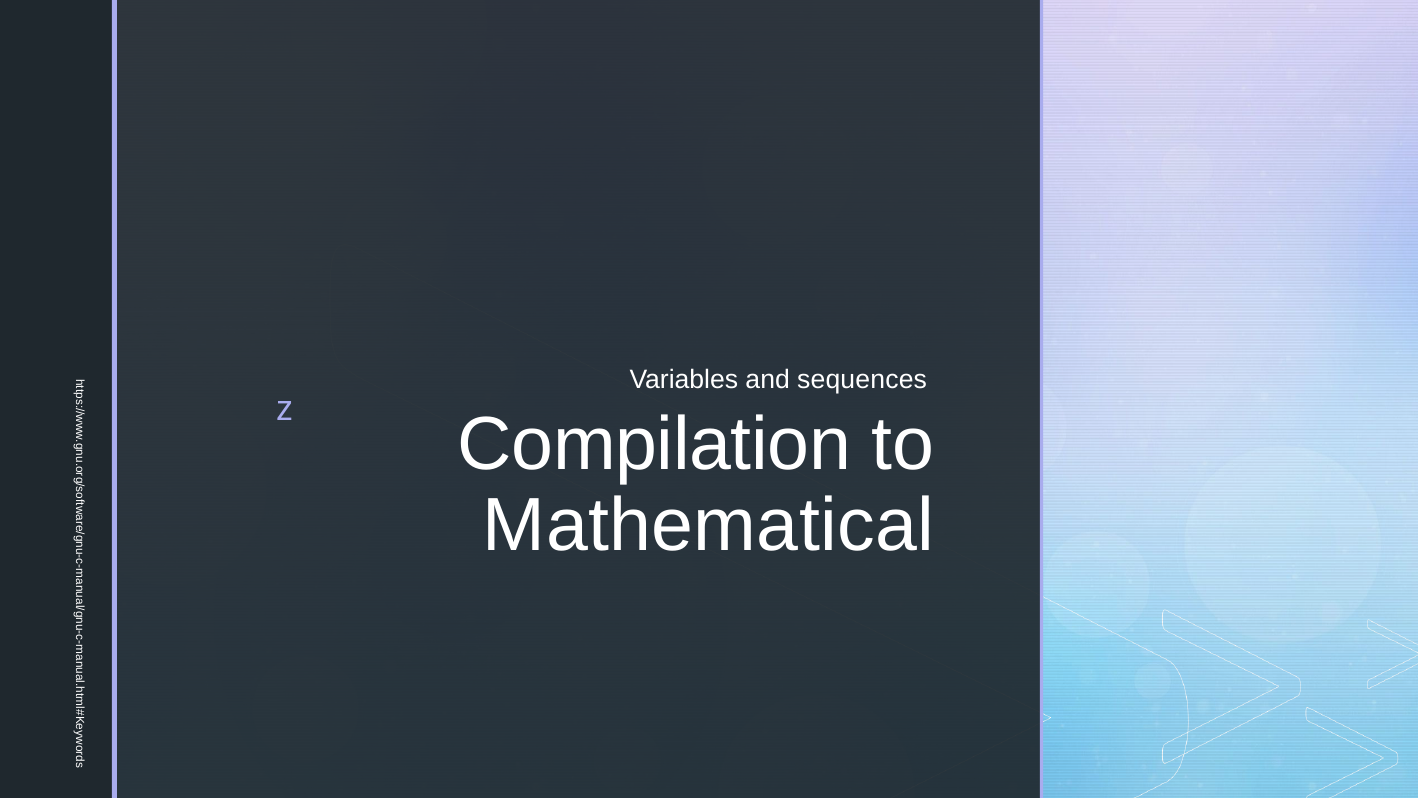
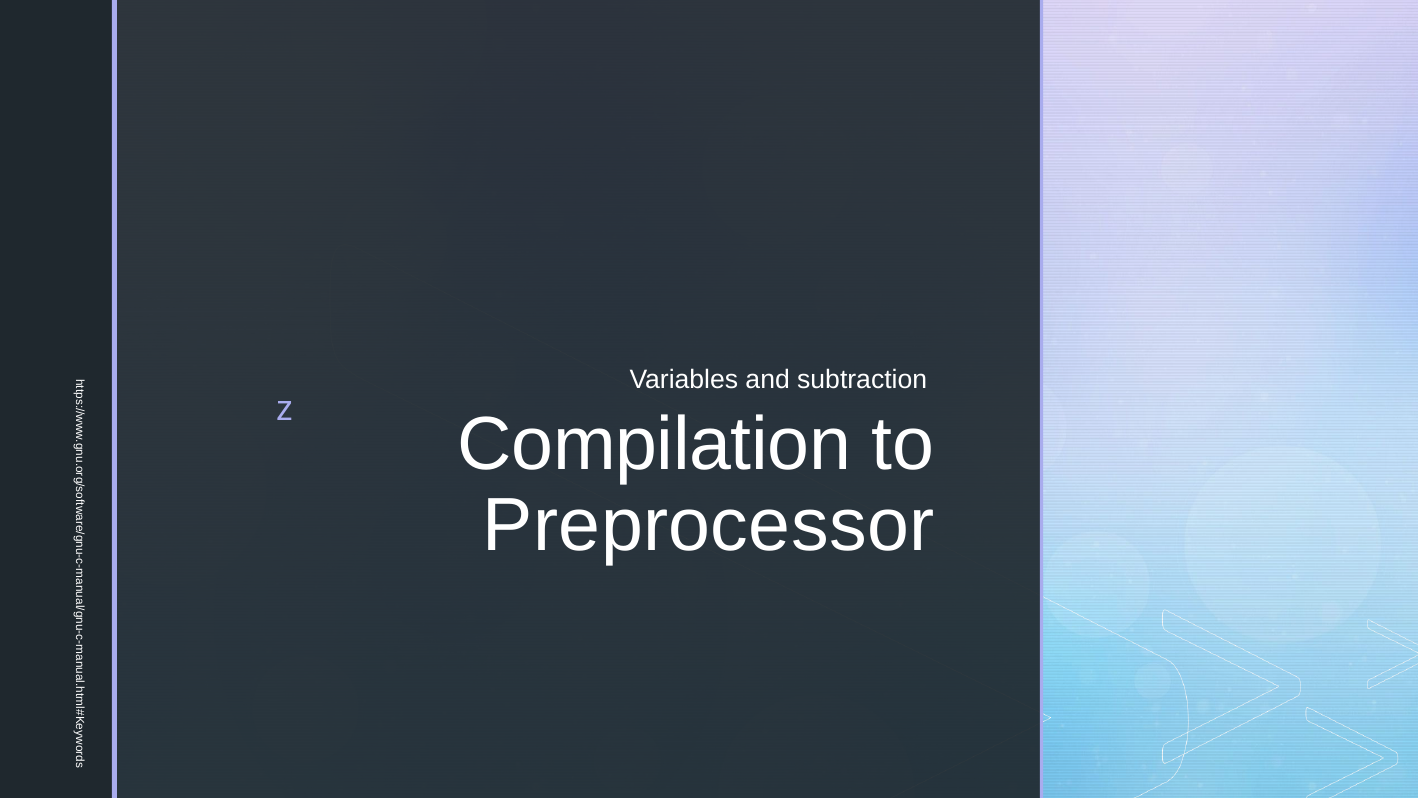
sequences: sequences -> subtraction (862, 379)
Mathematical: Mathematical -> Preprocessor (709, 526)
